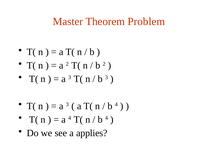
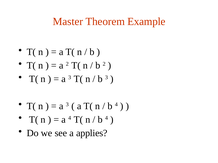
Problem: Problem -> Example (146, 22)
